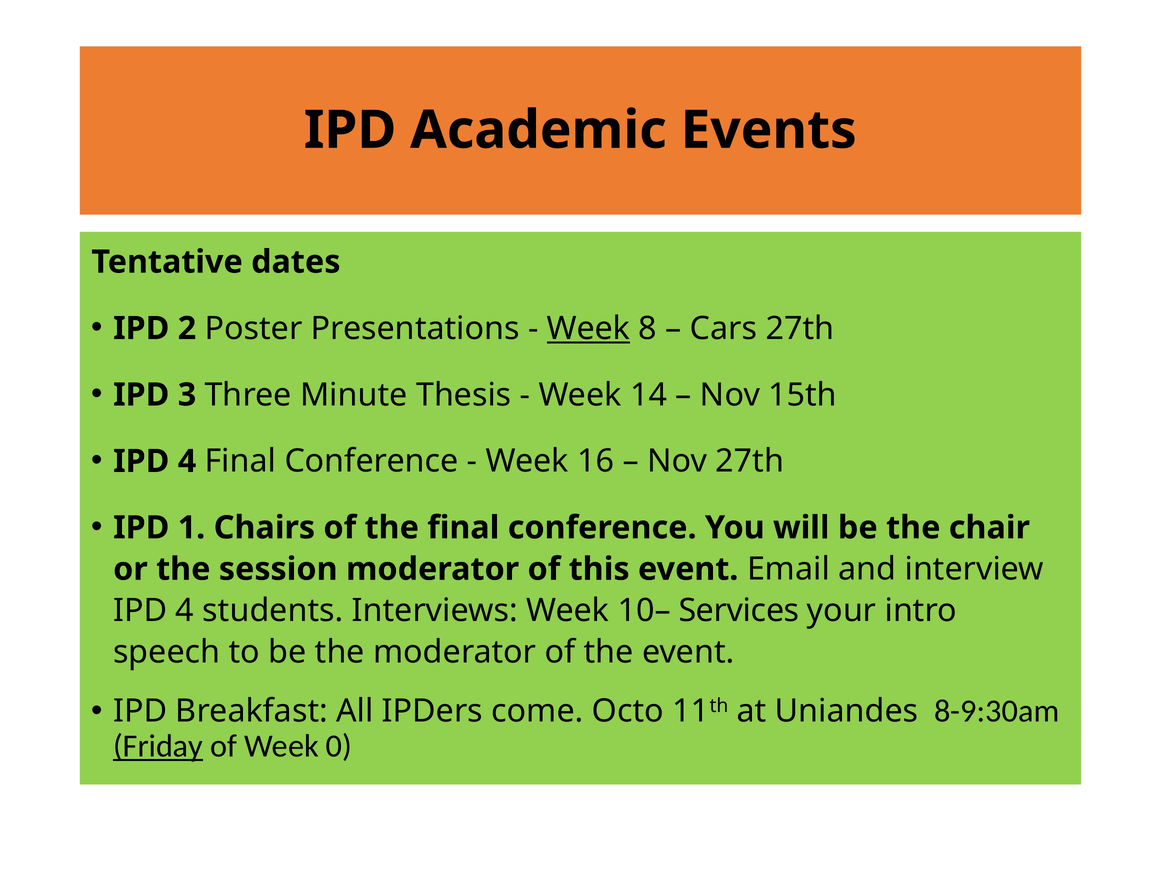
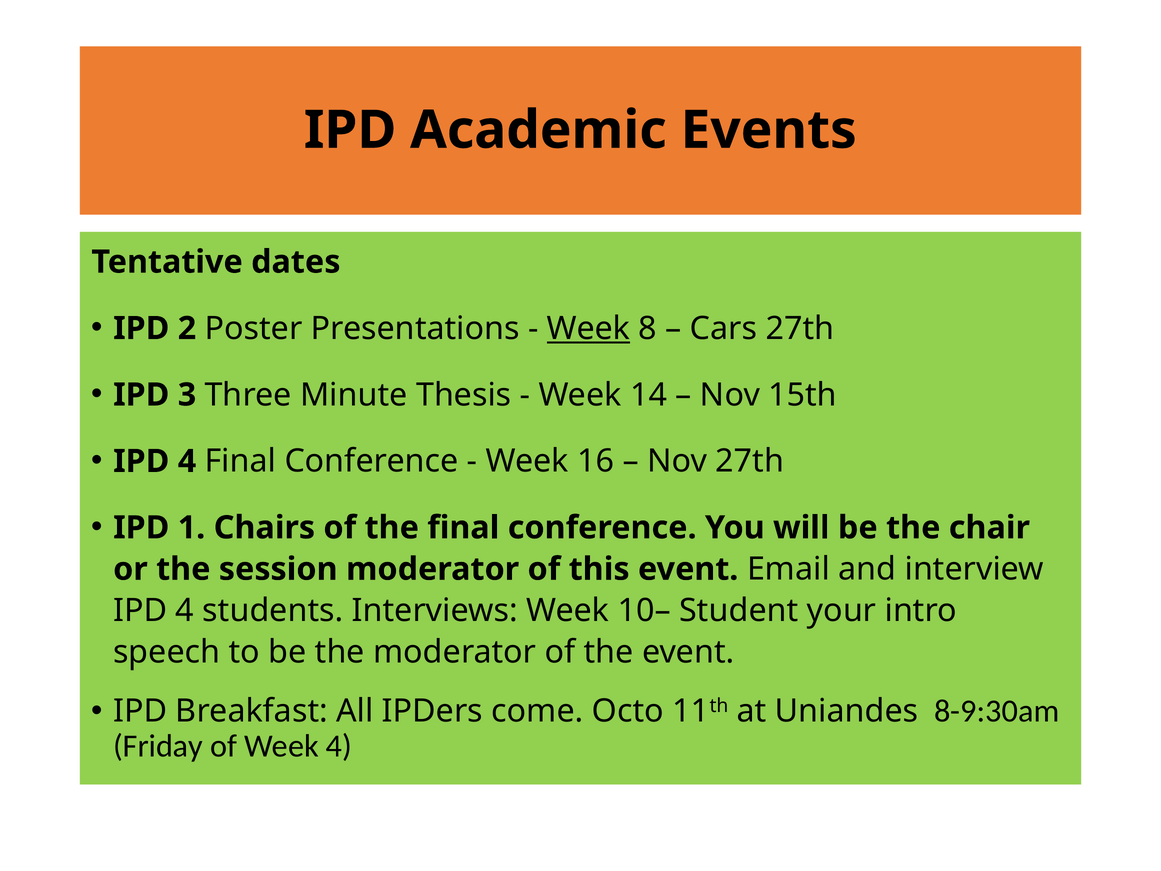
Services: Services -> Student (739, 610)
Friday underline: present -> none (158, 746)
Week 0: 0 -> 4 (339, 746)
